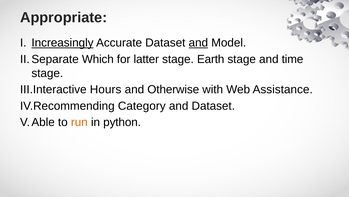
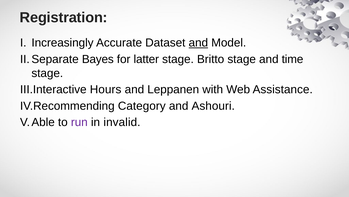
Appropriate: Appropriate -> Registration (64, 18)
Increasingly underline: present -> none (63, 43)
Which: Which -> Bayes (98, 59)
Earth: Earth -> Britto (211, 59)
Otherwise: Otherwise -> Leppanen (173, 89)
and Dataset: Dataset -> Ashouri (213, 106)
run colour: orange -> purple (79, 122)
python: python -> invalid (122, 122)
